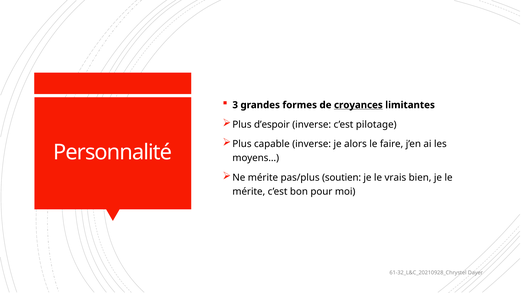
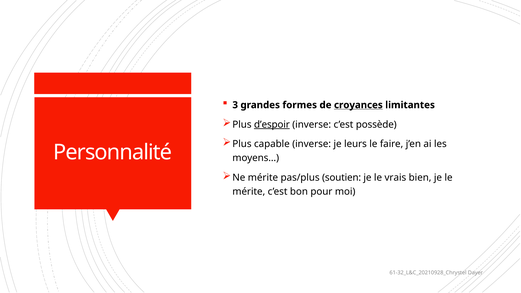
d’espoir underline: none -> present (272, 125)
pilotage: pilotage -> possède (376, 125)
alors: alors -> leurs (355, 144)
